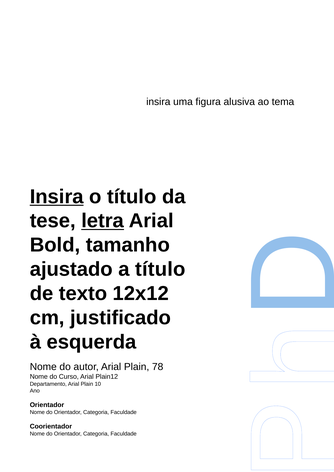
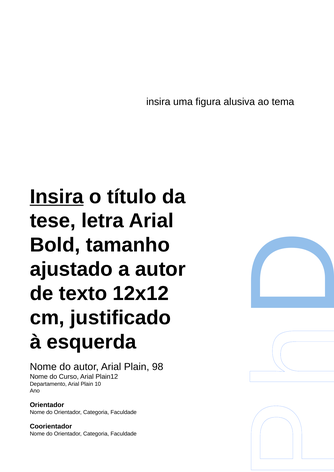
letra underline: present -> none (103, 221)
a título: título -> autor (160, 269)
78: 78 -> 98 (158, 367)
